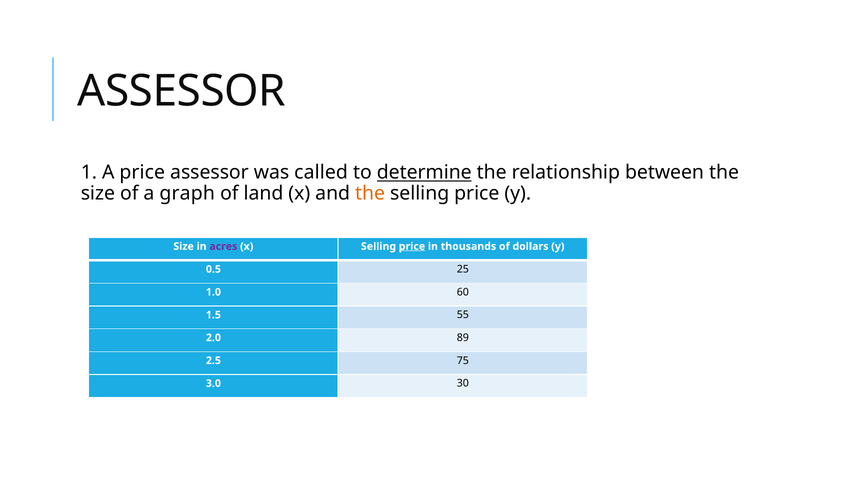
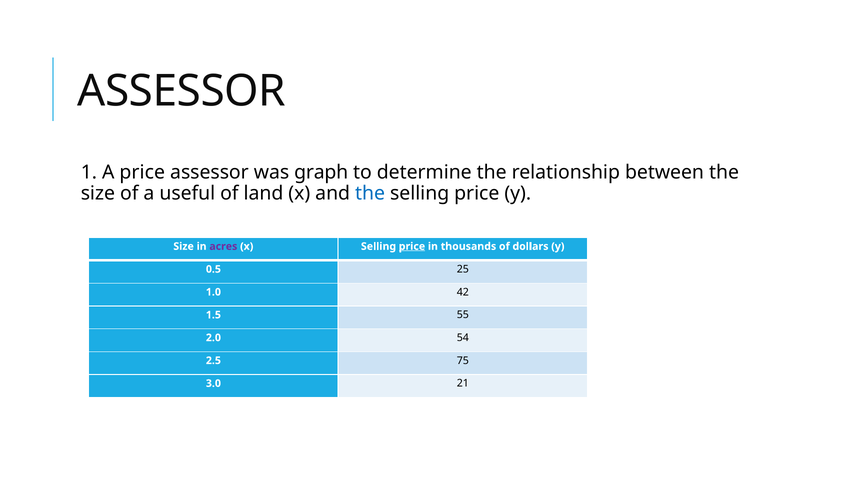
called: called -> graph (321, 173)
determine underline: present -> none (424, 173)
graph: graph -> useful (187, 194)
the colour: orange -> blue (370, 194)
60: 60 -> 42 (463, 292)
89: 89 -> 54 (463, 338)
30: 30 -> 21 (463, 383)
